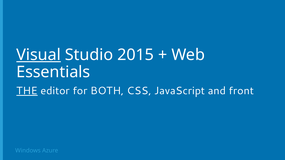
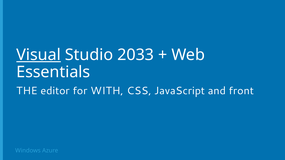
2015: 2015 -> 2033 (136, 55)
THE underline: present -> none (27, 91)
BOTH: BOTH -> WITH (107, 91)
